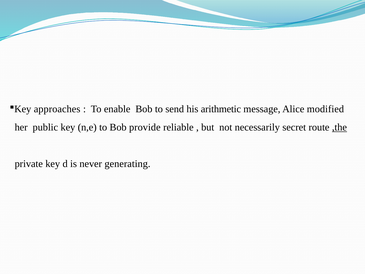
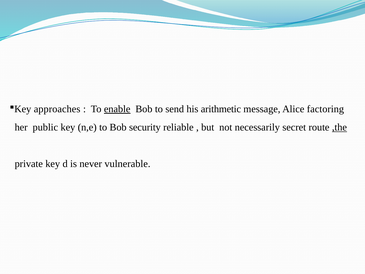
enable underline: none -> present (117, 109)
modified: modified -> factoring (325, 109)
provide: provide -> security (145, 127)
generating: generating -> vulnerable (127, 164)
